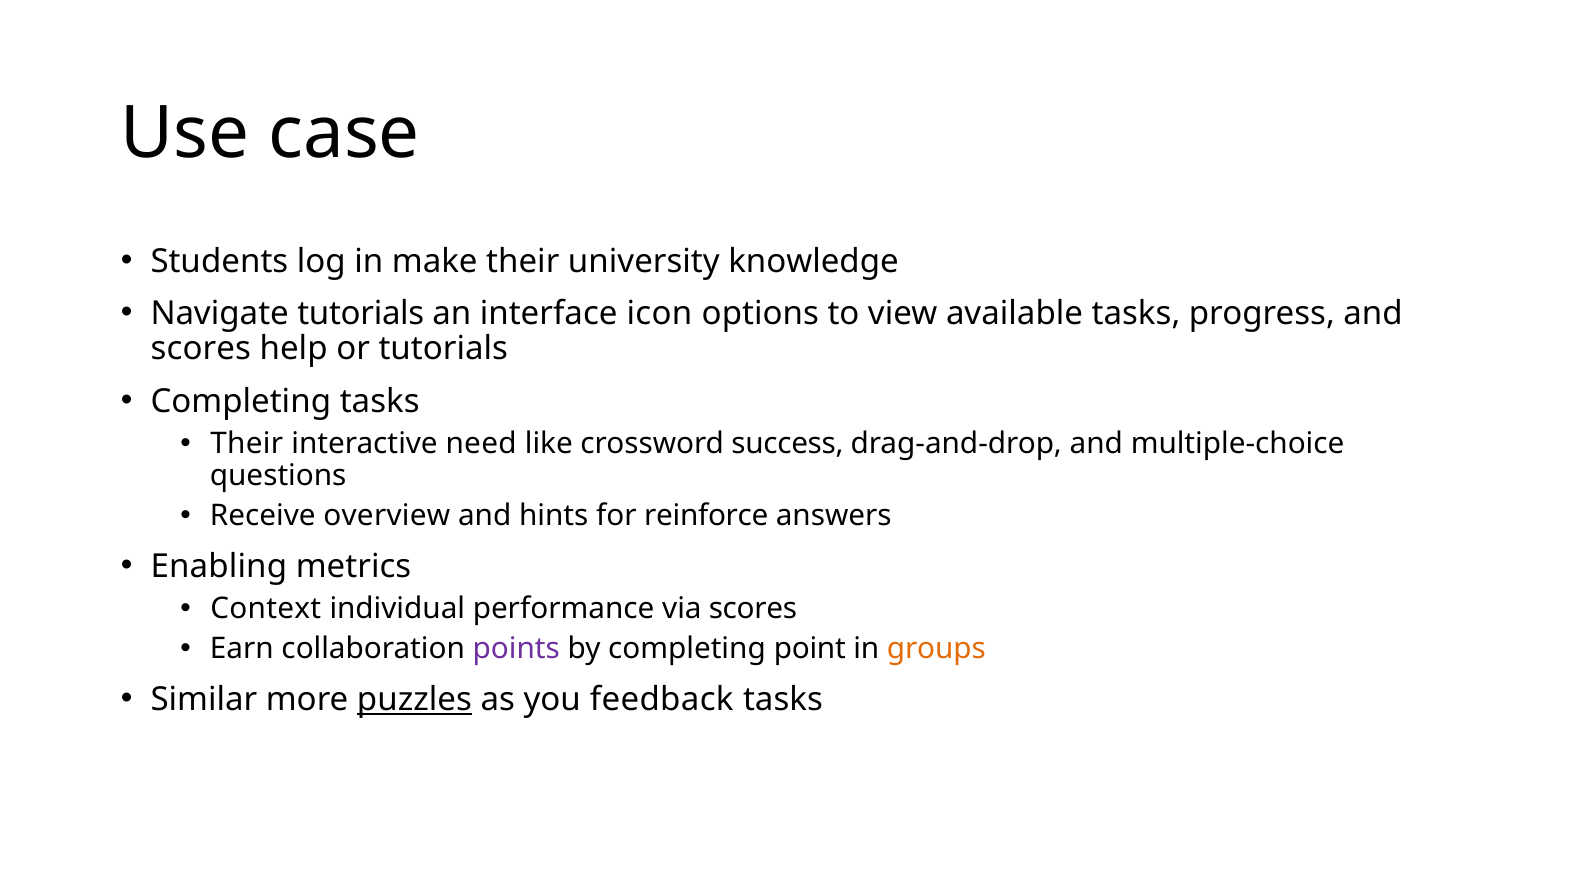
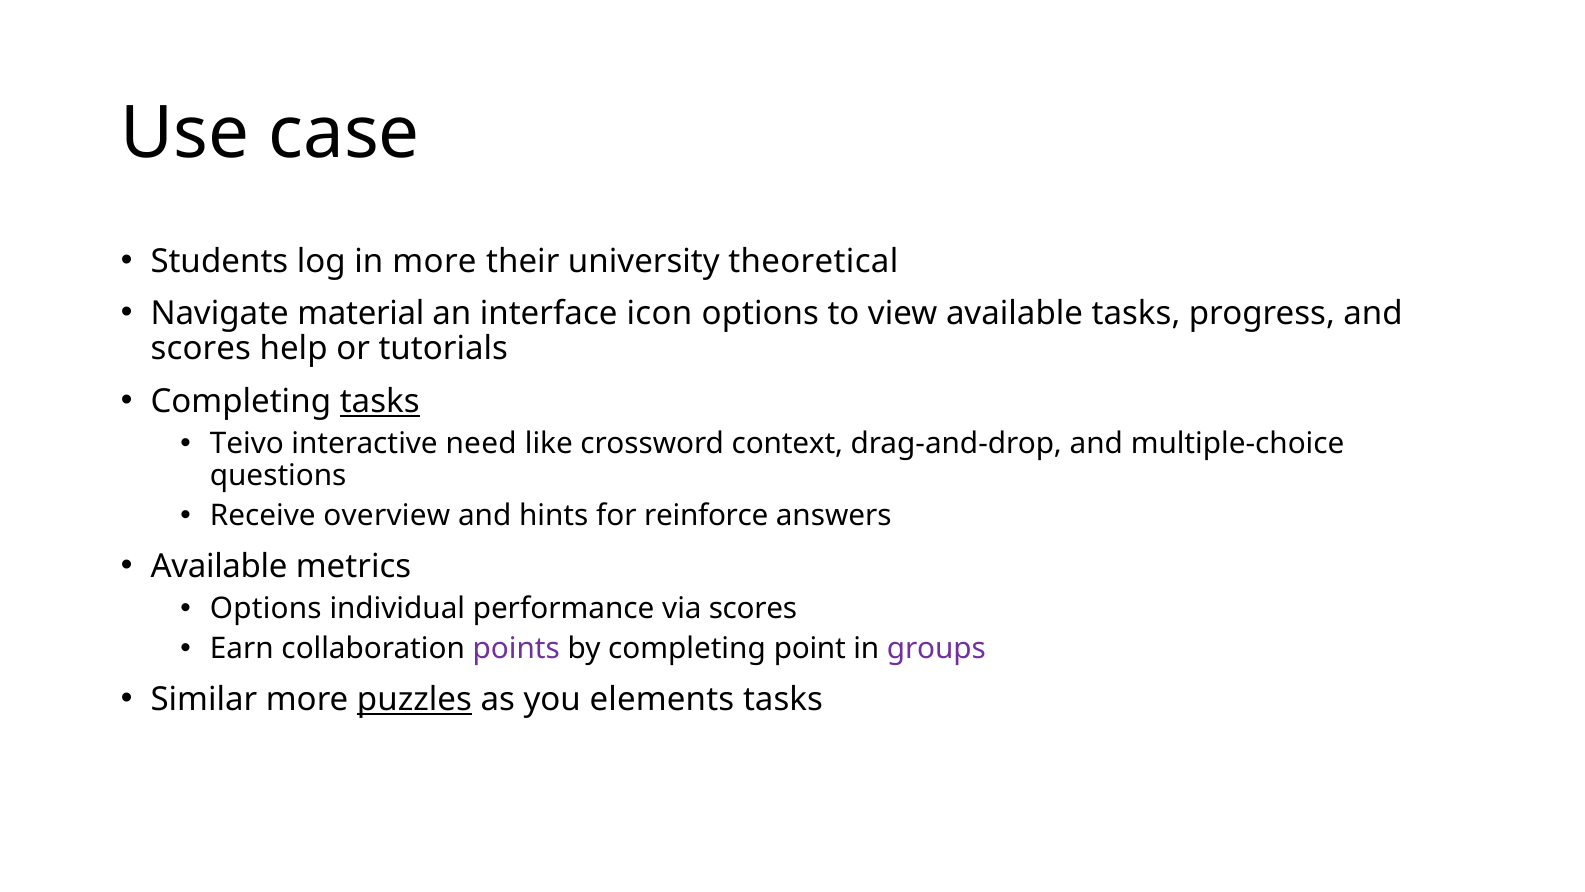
in make: make -> more (435, 261)
knowledge: knowledge -> theoretical (813, 261)
Navigate tutorials: tutorials -> material (361, 313)
tasks underline: none -> present (380, 401)
Their: Their -> Teivo (247, 443)
success: success -> context (787, 443)
Enabling: Enabling -> Available (219, 566)
Context: Context -> Options (266, 608)
groups colour: orange -> purple (936, 649)
feedback: feedback -> elements (662, 699)
